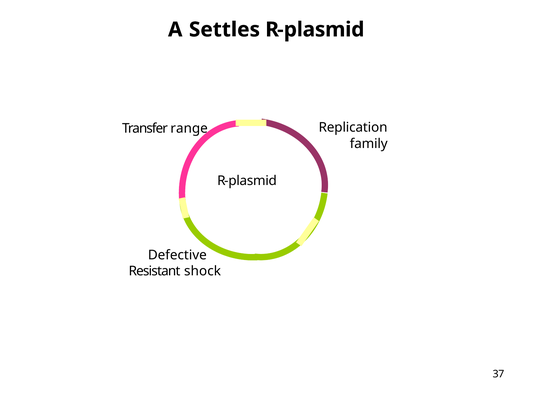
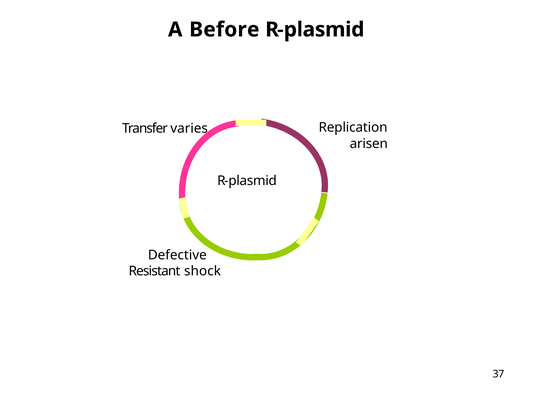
Settles: Settles -> Before (224, 30)
range: range -> varies (189, 128)
family: family -> arisen (369, 144)
